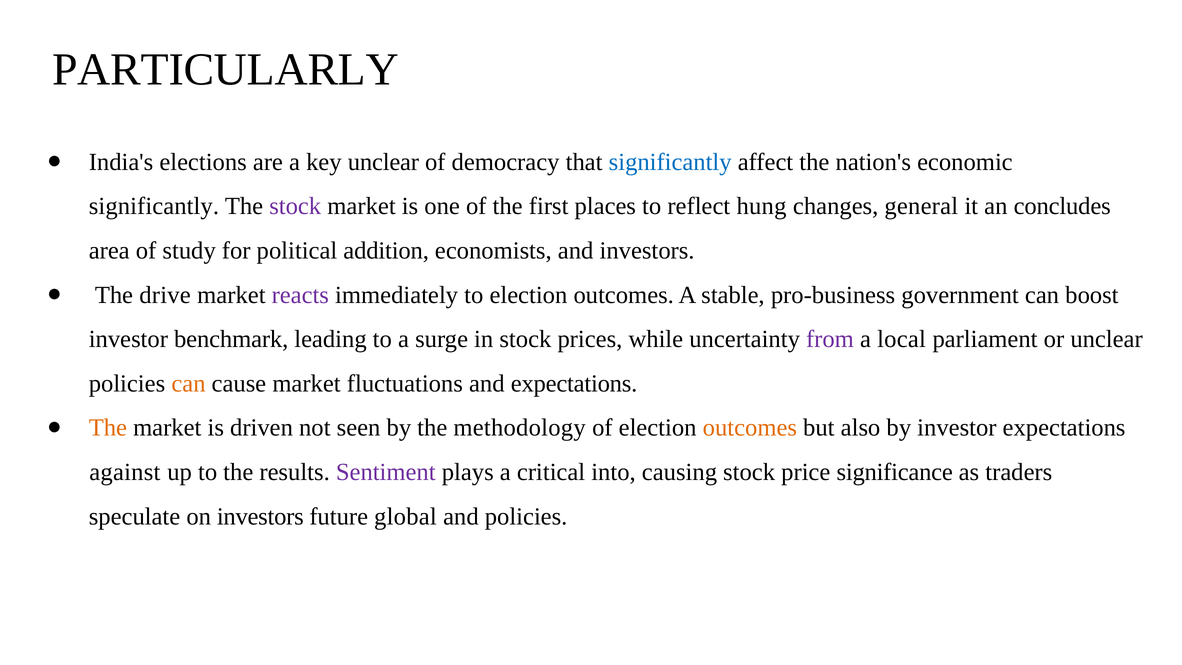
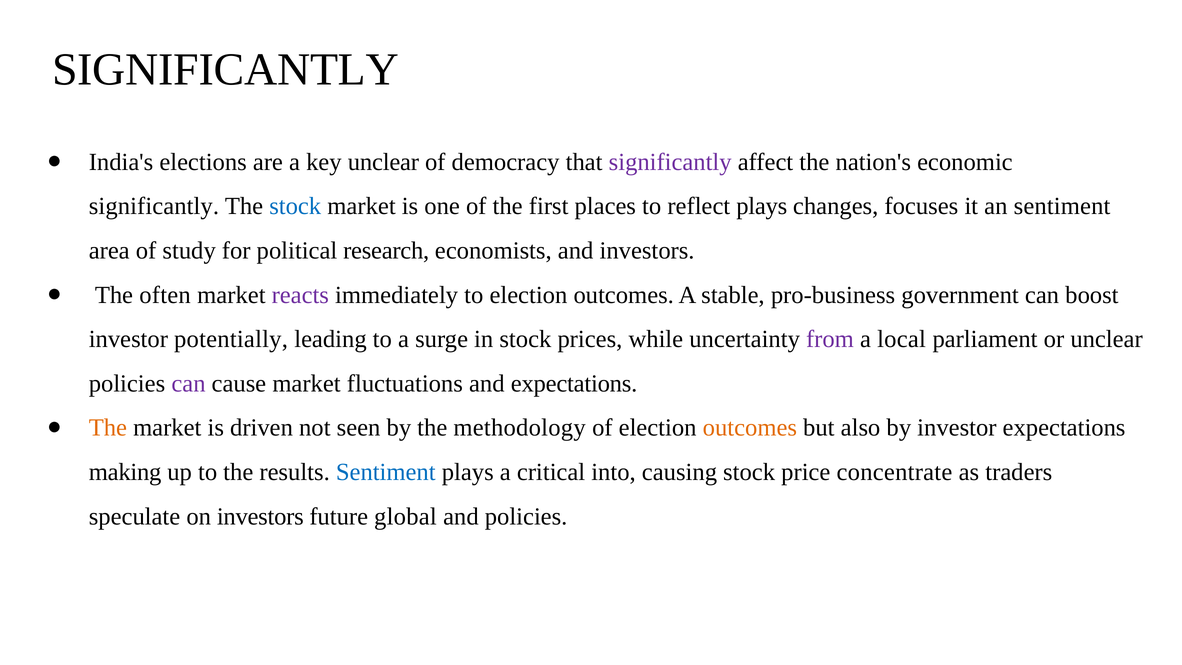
PARTICULARLY: PARTICULARLY -> SIGNIFICANTLY (226, 69)
significantly colour: blue -> purple (670, 162)
stock colour: purple -> blue (295, 206)
reflect hung: hung -> plays (762, 206)
general: general -> focuses (921, 206)
an concludes: concludes -> sentiment (1062, 206)
addition: addition -> research (386, 251)
drive: drive -> often (165, 295)
benchmark: benchmark -> potentially (231, 339)
can colour: orange -> purple (189, 383)
against: against -> making (125, 472)
Sentiment colour: purple -> blue (386, 472)
significance: significance -> concentrate (894, 472)
